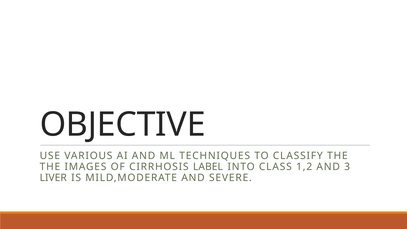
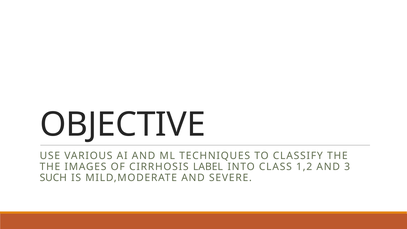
LIVER: LIVER -> SUCH (53, 178)
